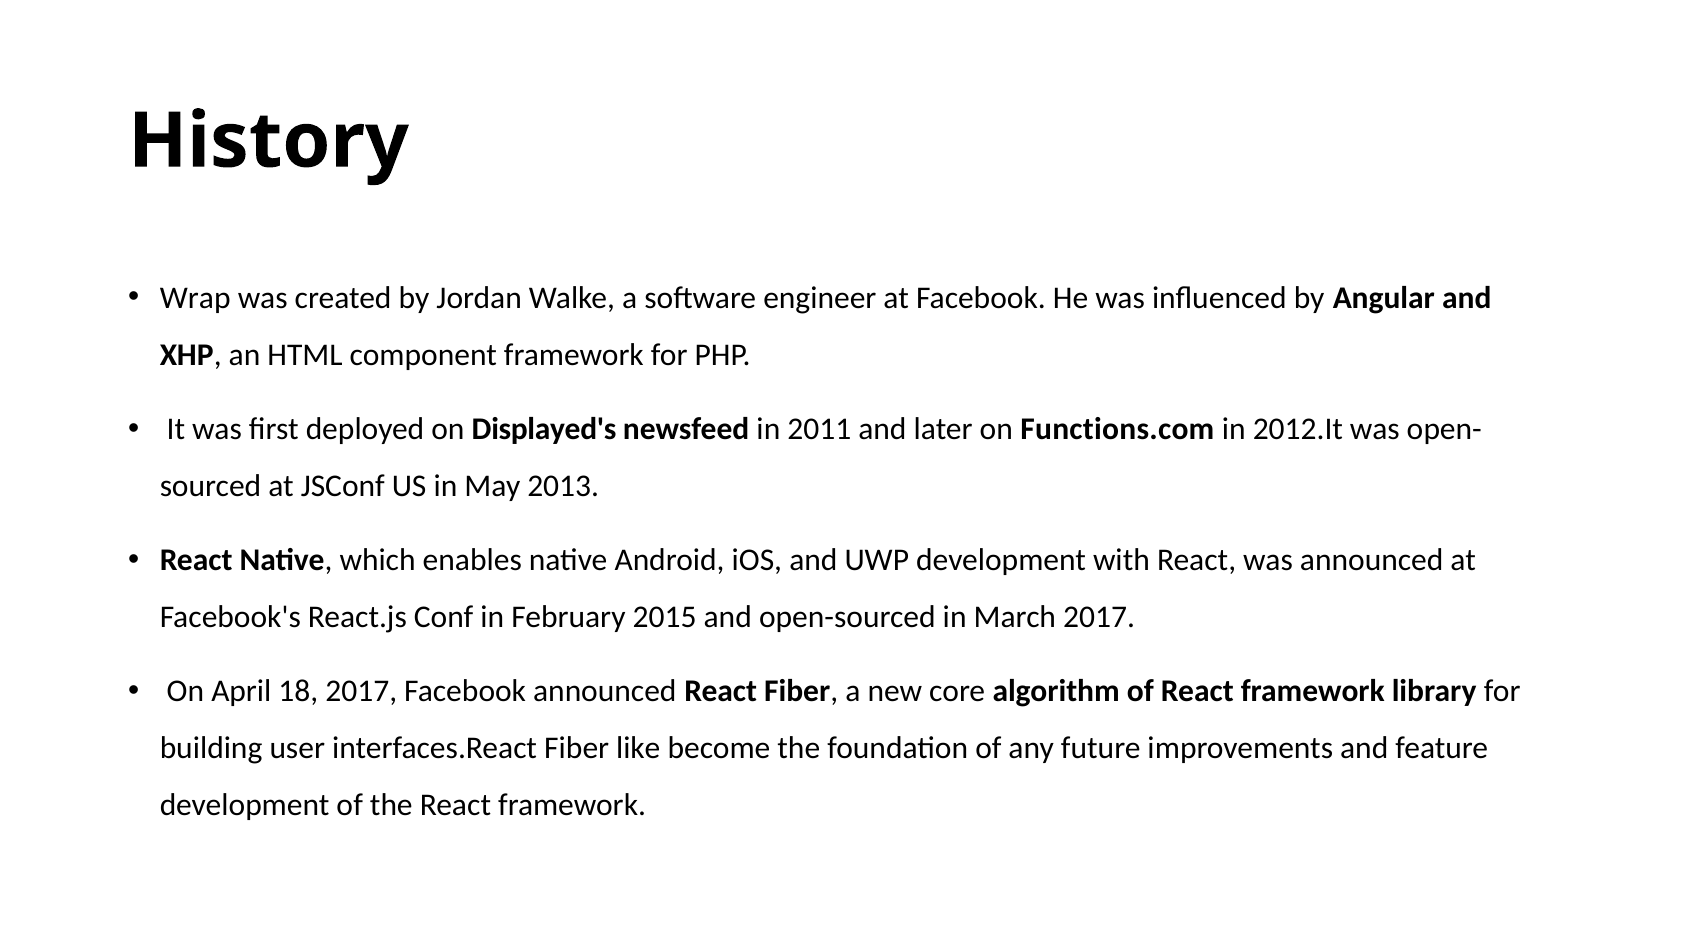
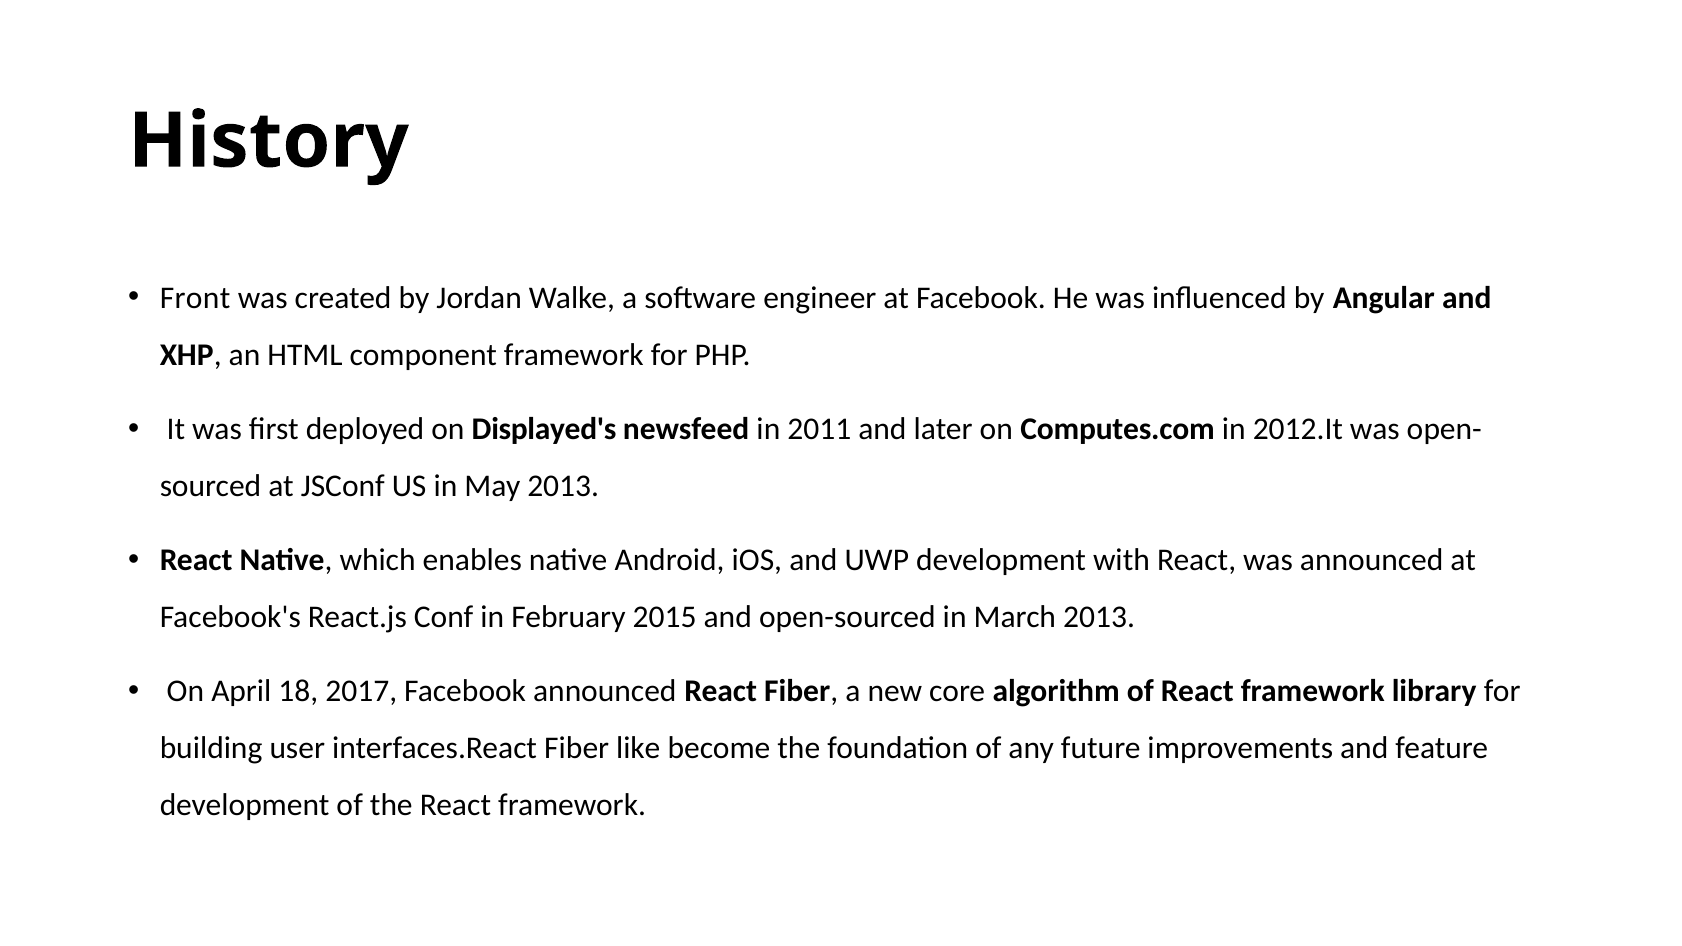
Wrap: Wrap -> Front (195, 298)
Functions.com: Functions.com -> Computes.com (1118, 429)
March 2017: 2017 -> 2013 (1099, 617)
